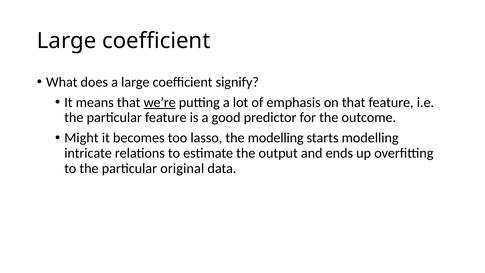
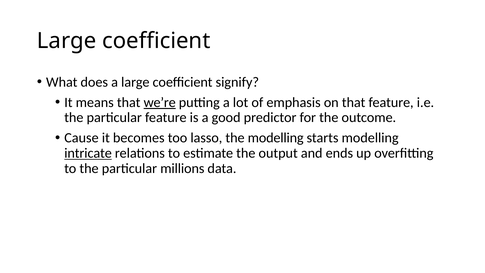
Might: Might -> Cause (81, 138)
intricate underline: none -> present (88, 153)
original: original -> millions (182, 168)
